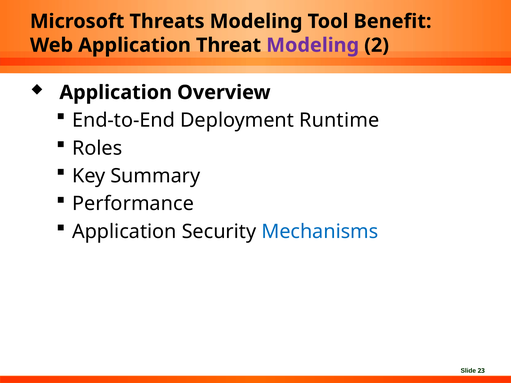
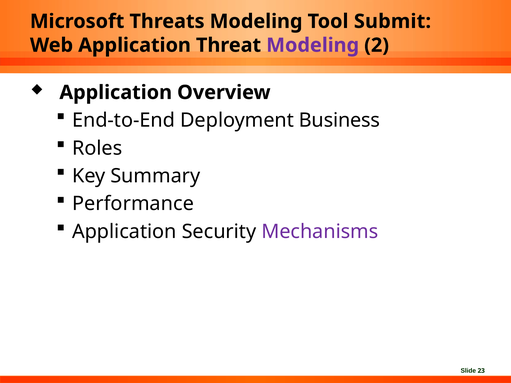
Benefit: Benefit -> Submit (392, 21)
Runtime: Runtime -> Business (339, 120)
Mechanisms colour: blue -> purple (320, 232)
